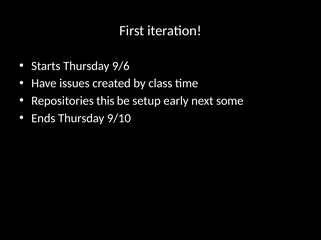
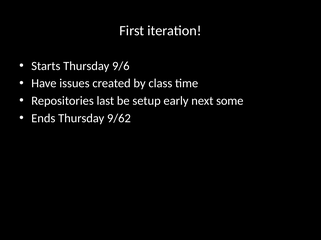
this: this -> last (105, 101)
9/10: 9/10 -> 9/62 (119, 119)
